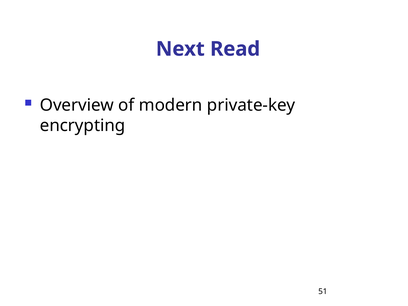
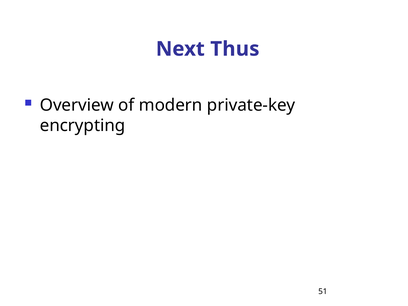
Read: Read -> Thus (235, 49)
